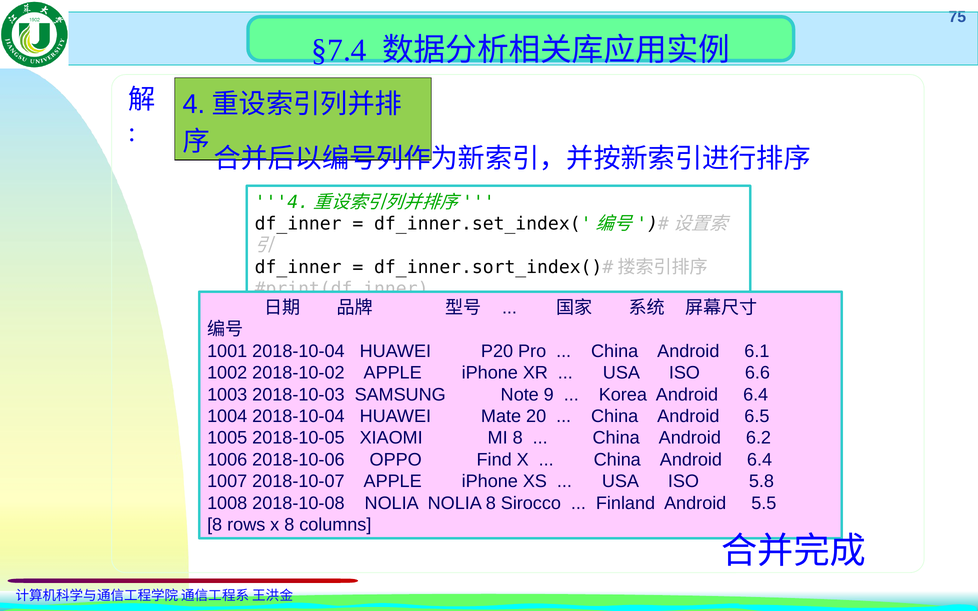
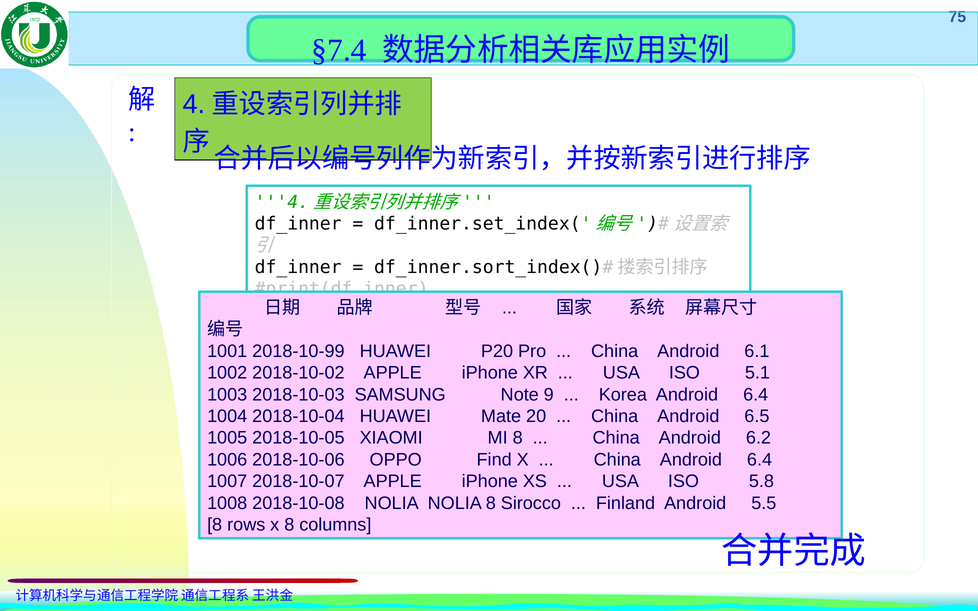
1001 2018-10-04: 2018-10-04 -> 2018-10-99 (298, 351)
6.6: 6.6 -> 5.1 (757, 373)
